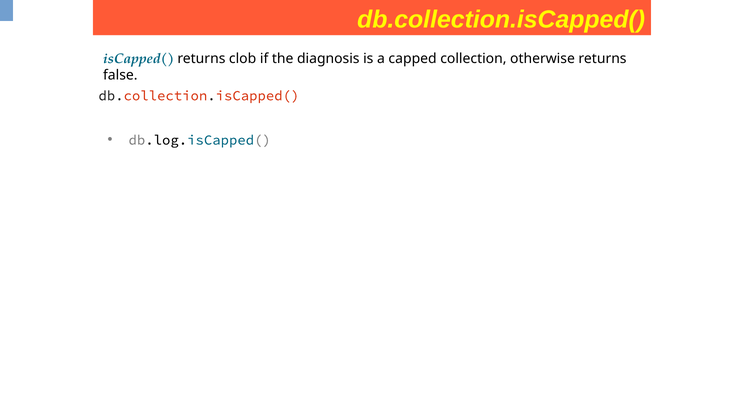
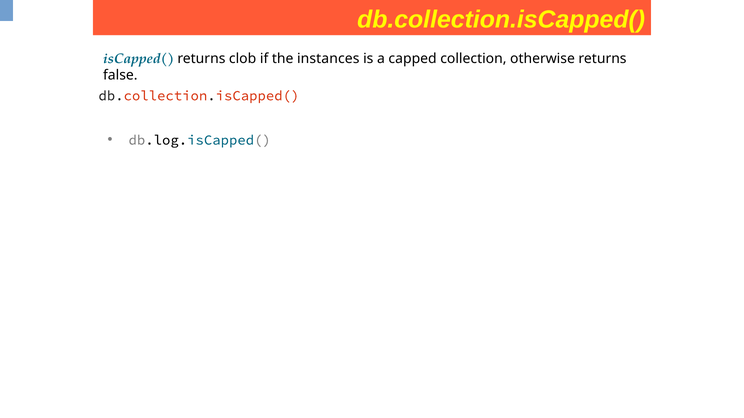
diagnosis: diagnosis -> instances (328, 59)
